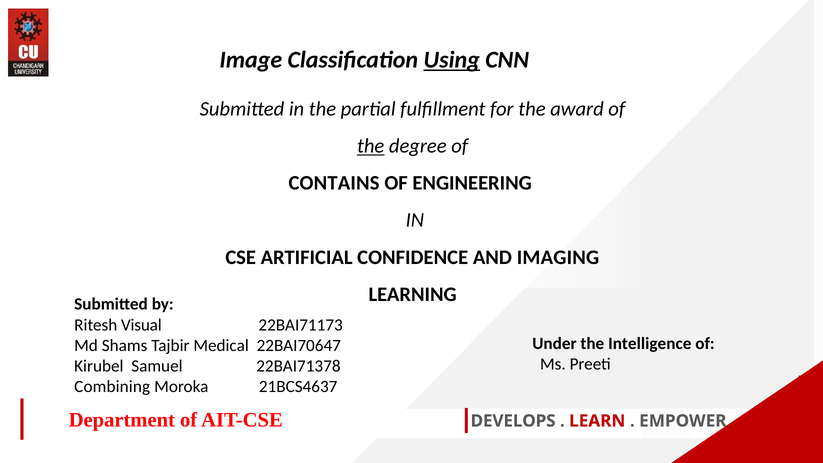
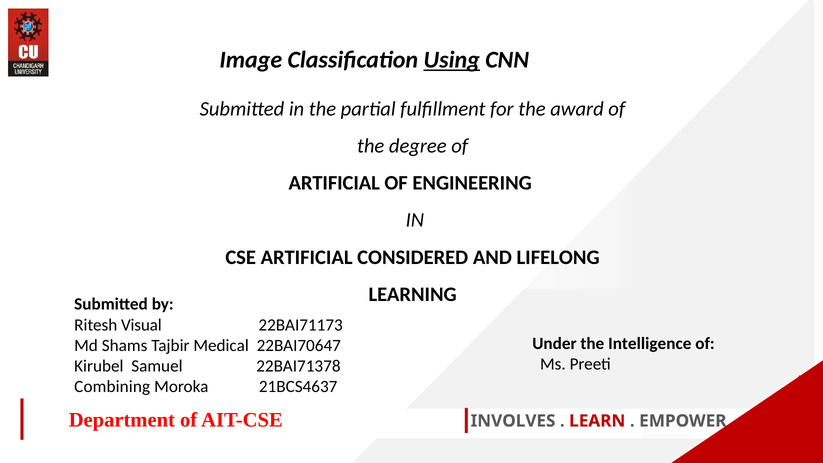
the underline: present -> none (371, 146)
CONTAINS: CONTAINS -> ARTIFICIAL (334, 183)
CONFIDENCE: CONFIDENCE -> CONSIDERED (413, 257)
IMAGING: IMAGING -> LIFELONG (558, 257)
DEVELOPS: DEVELOPS -> INVOLVES (513, 421)
